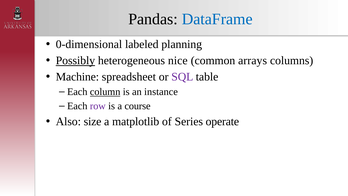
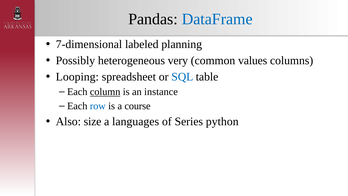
0-dimensional: 0-dimensional -> 7-dimensional (89, 44)
Possibly underline: present -> none (75, 60)
nice: nice -> very (178, 60)
arrays: arrays -> values (253, 60)
Machine: Machine -> Looping (77, 77)
SQL colour: purple -> blue (182, 77)
row colour: purple -> blue (98, 106)
matplotlib: matplotlib -> languages (136, 121)
operate: operate -> python (222, 121)
